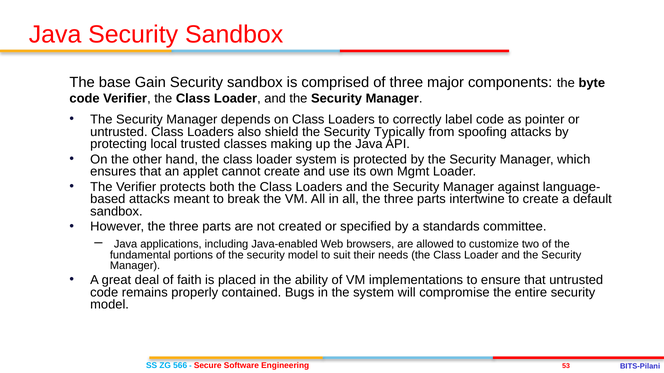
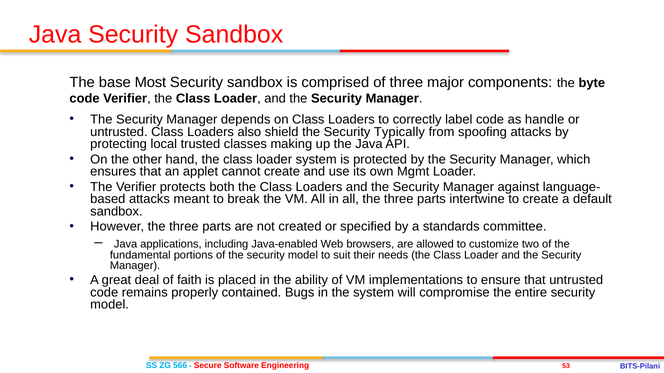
Gain: Gain -> Most (150, 82)
pointer: pointer -> handle (545, 120)
